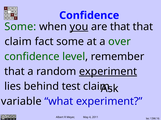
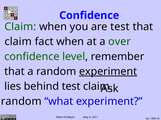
Some: Some -> Claim (20, 27)
you underline: present -> none (79, 27)
are that: that -> test (120, 27)
fact some: some -> when (70, 42)
variable: variable -> random (21, 102)
